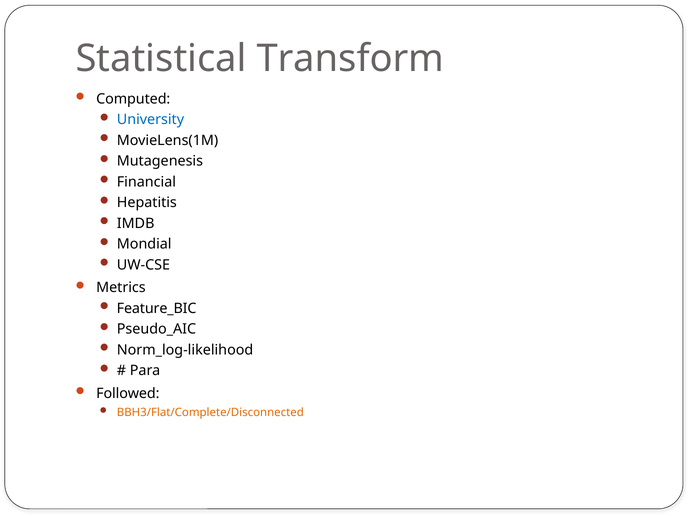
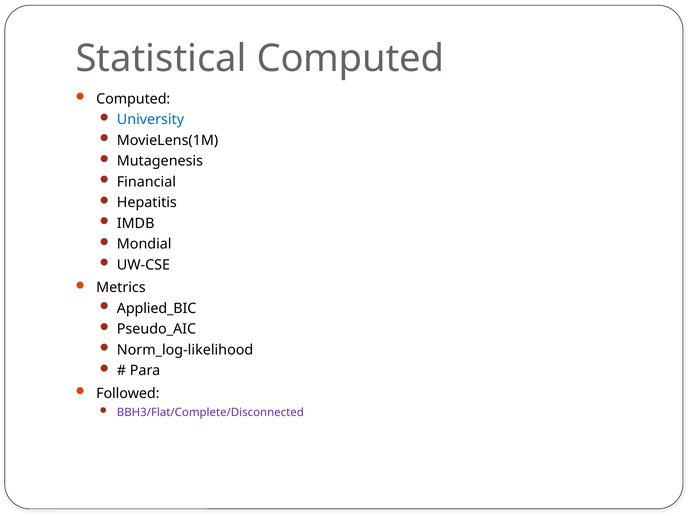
Statistical Transform: Transform -> Computed (350, 59)
Feature_BIC: Feature_BIC -> Applied_BIC (157, 308)
BBH3/Flat/Complete/Disconnected colour: orange -> purple (210, 412)
